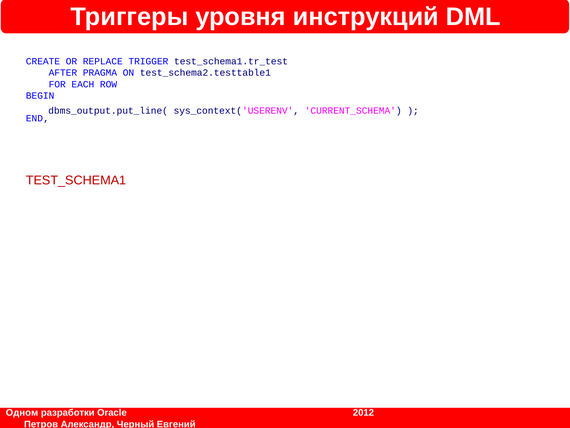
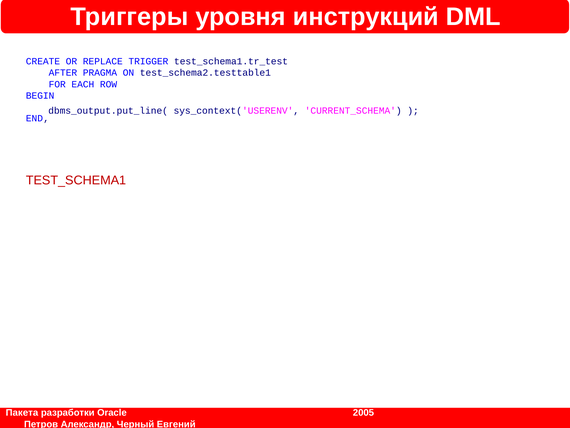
Одном: Одном -> Пакета (22, 412)
2012: 2012 -> 2005 (363, 412)
